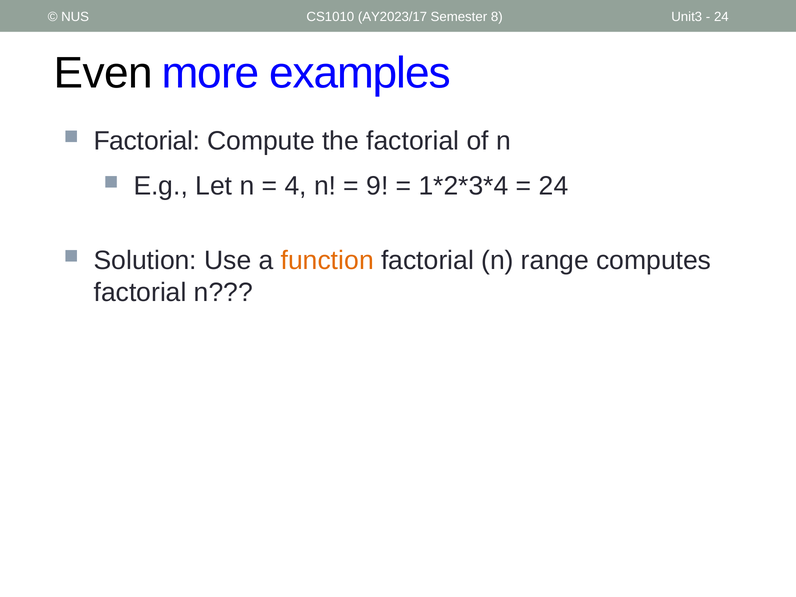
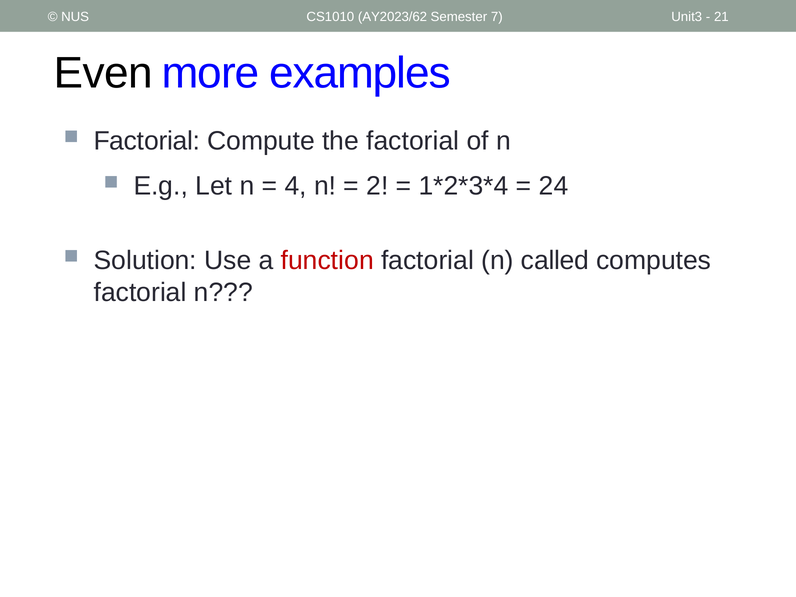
AY2023/17: AY2023/17 -> AY2023/62 (392, 17)
8: 8 -> 7 (497, 17)
24: 24 -> 21 (721, 17)
9: 9 -> 2 (377, 186)
function colour: orange -> red (327, 260)
range: range -> called (555, 260)
